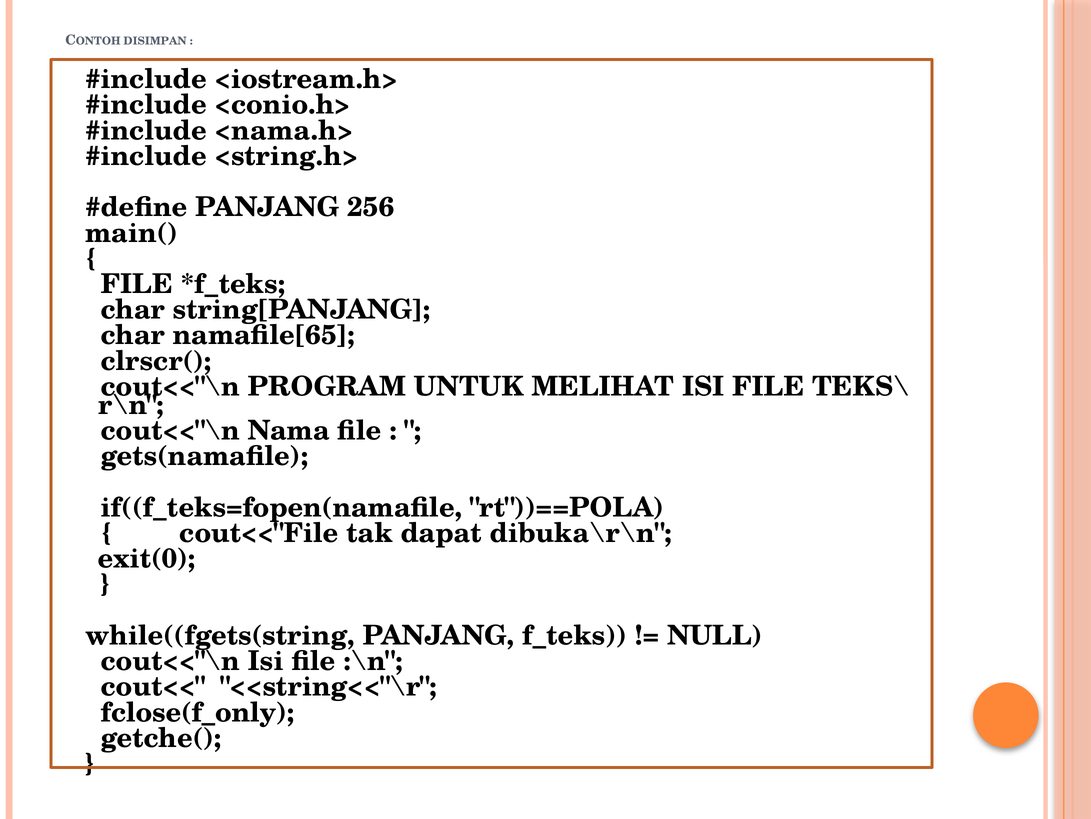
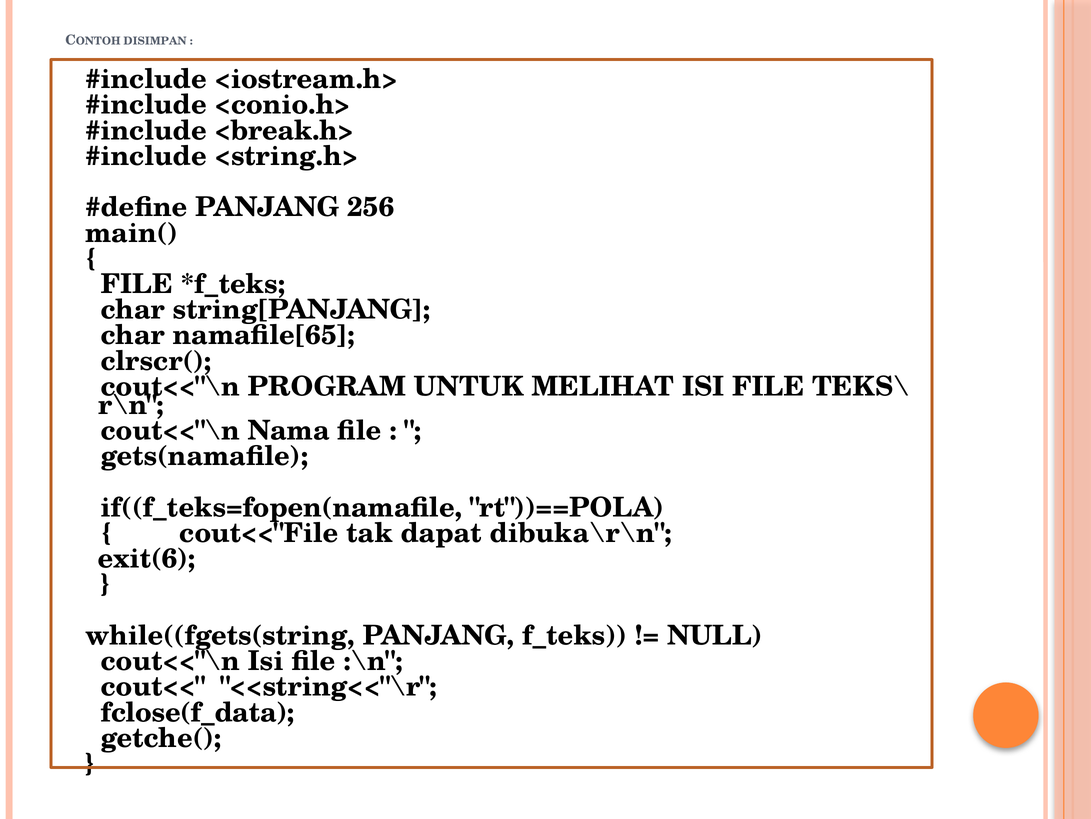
<nama.h>: <nama.h> -> <break.h> (284, 130)
exit(0: exit(0 -> exit(6 (147, 558)
fclose(f_only: fclose(f_only -> fclose(f_data (198, 712)
